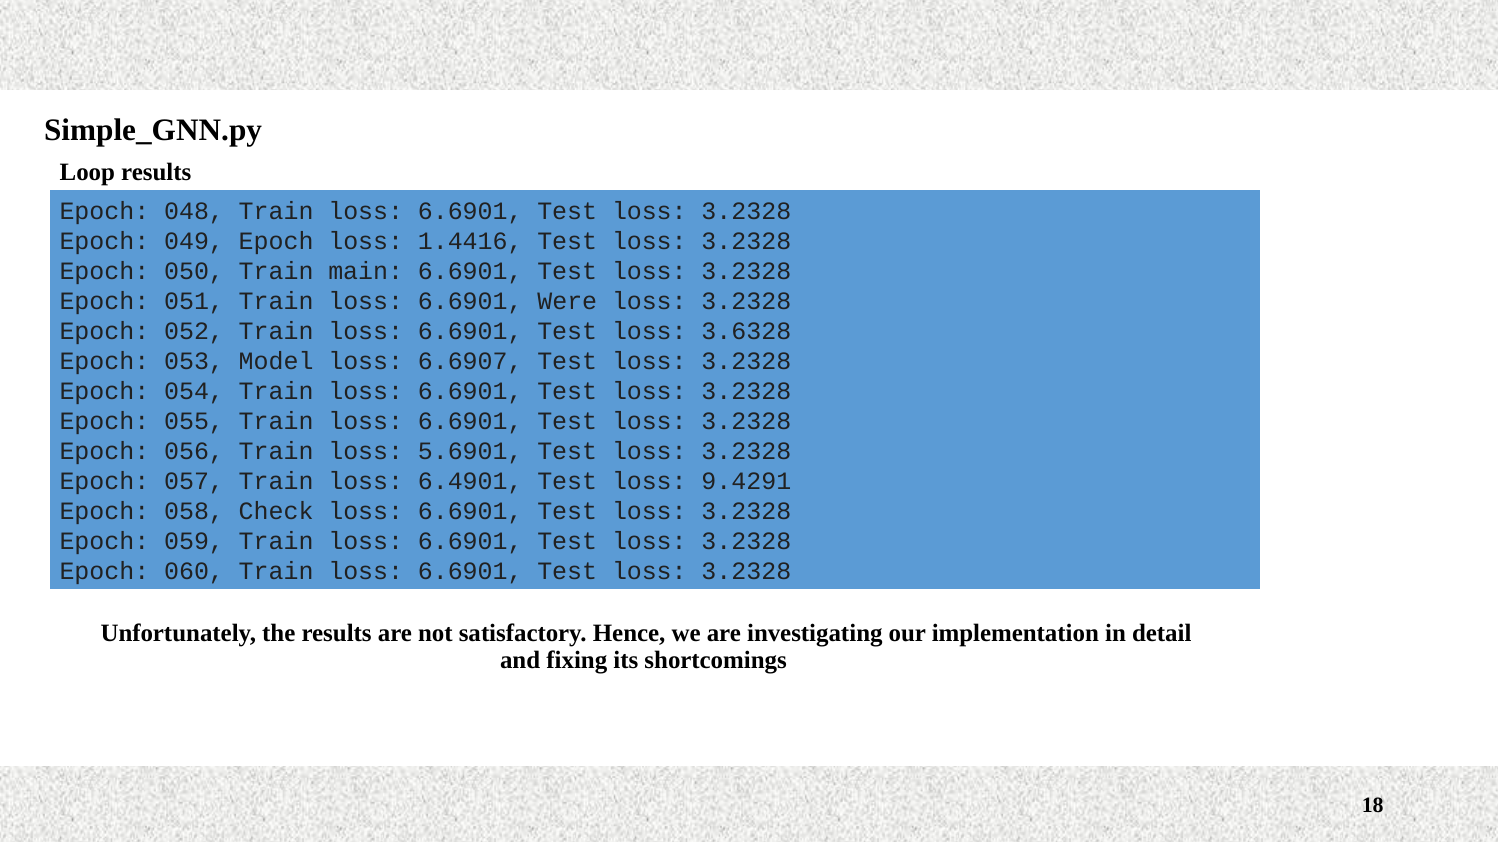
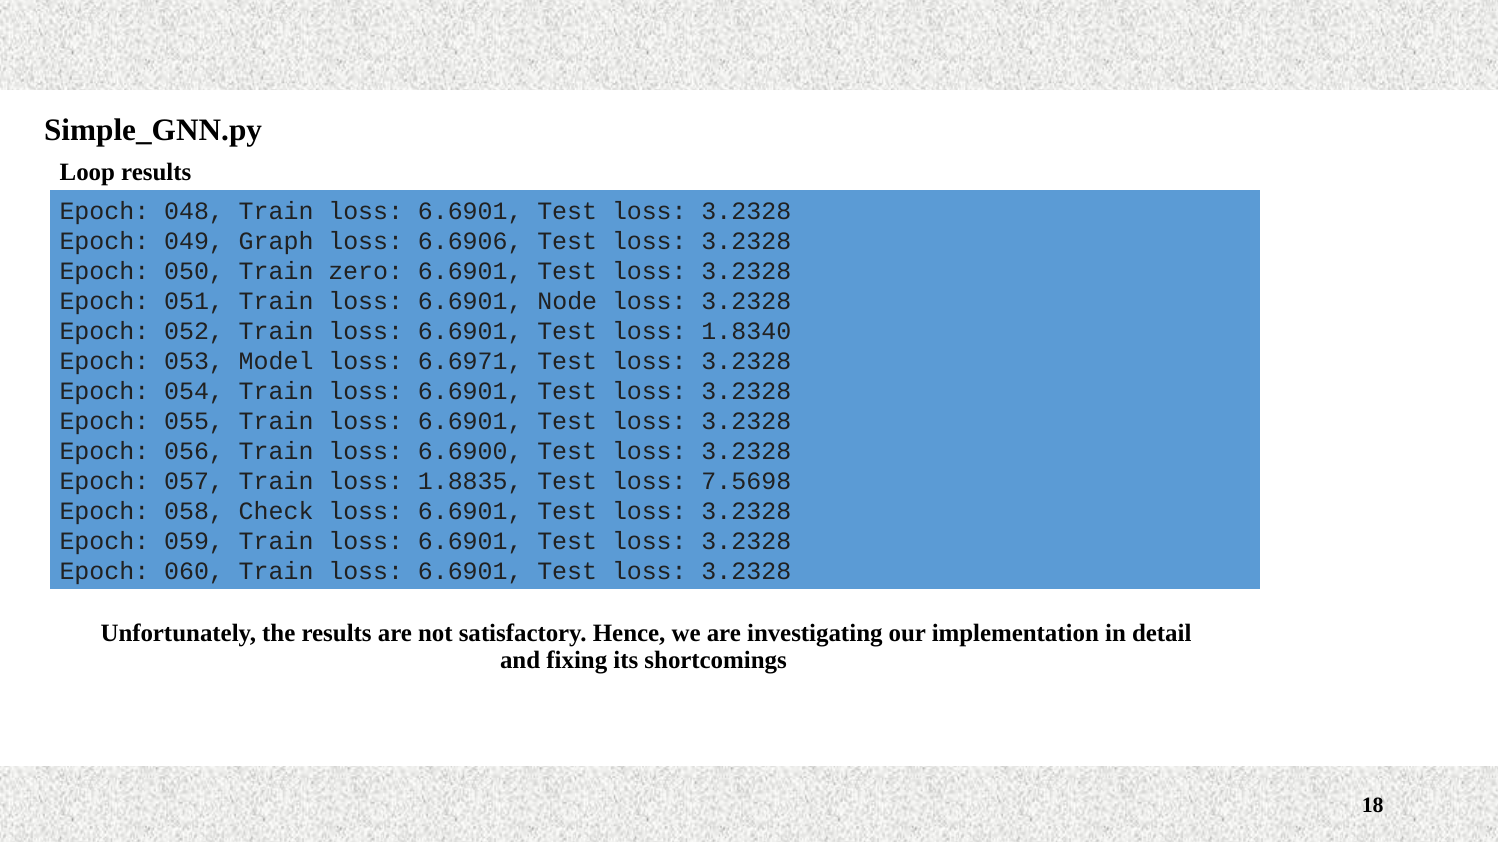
049 Epoch: Epoch -> Graph (276, 241)
1.4416: 1.4416 -> 6.6906 (470, 241)
main: main -> zero (366, 271)
Were: Were -> Node (567, 301)
3.6328: 3.6328 -> 1.8340 (746, 331)
6.6907: 6.6907 -> 6.6971 (470, 361)
5.6901: 5.6901 -> 6.6900 (470, 451)
6.4901: 6.4901 -> 1.8835 (470, 481)
9.4291: 9.4291 -> 7.5698 (746, 481)
